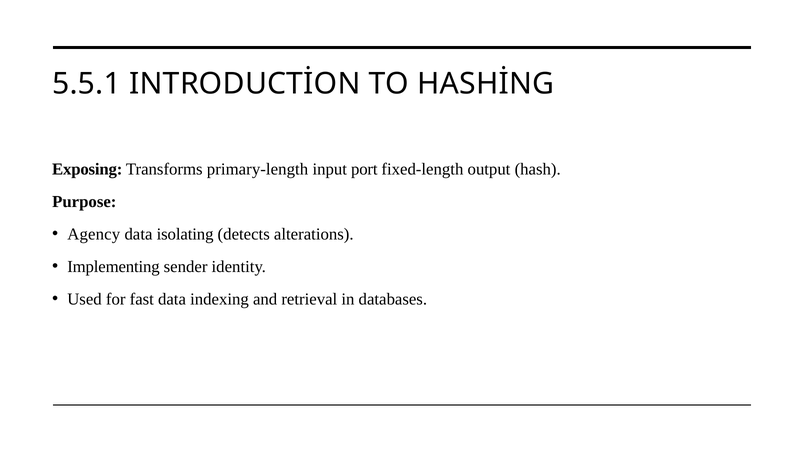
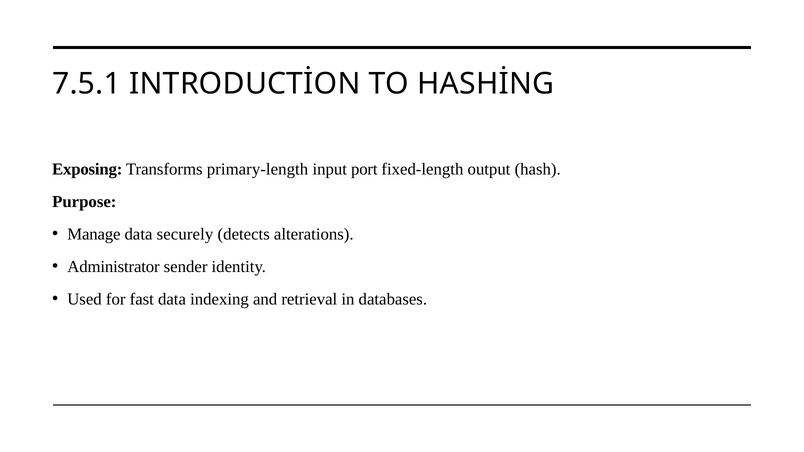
5.5.1: 5.5.1 -> 7.5.1 (87, 84)
Agency: Agency -> Manage (94, 234)
isolating: isolating -> securely (185, 234)
Implementing: Implementing -> Administrator (113, 267)
